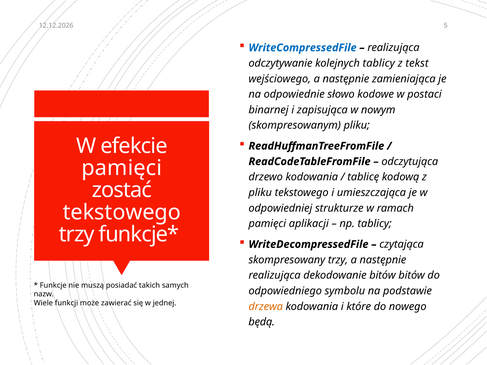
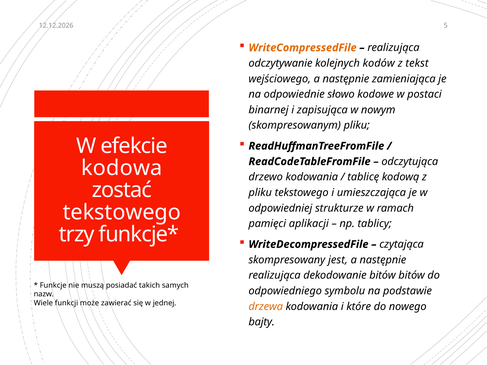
WriteCompressedFile colour: blue -> orange (303, 48)
kolejnych tablicy: tablicy -> kodów (379, 63)
pamięci: pamięci -> kodowa (122, 168)
skompresowany trzy: trzy -> jest (338, 260)
będą: będą -> bajty (262, 322)
